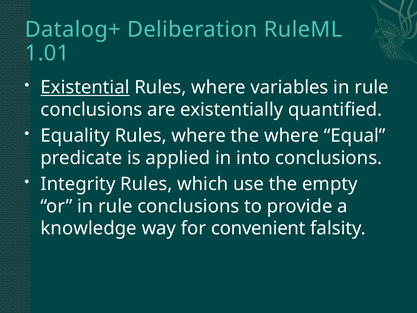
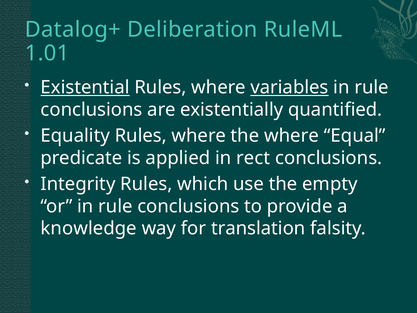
variables underline: none -> present (289, 87)
into: into -> rect (253, 158)
convenient: convenient -> translation (258, 228)
